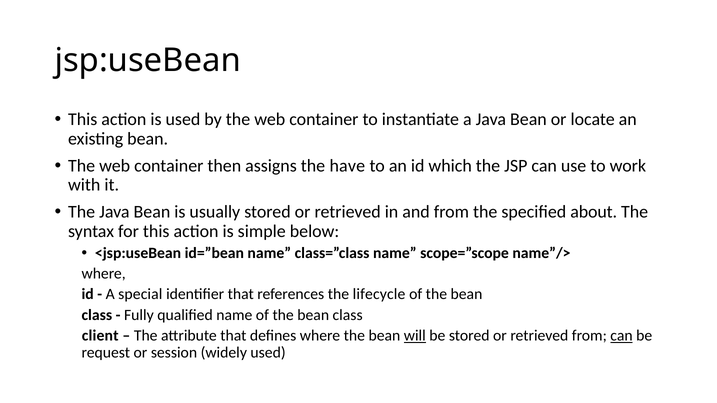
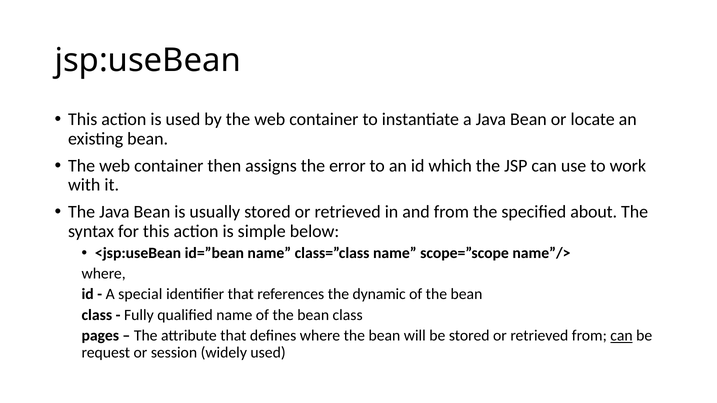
have: have -> error (347, 166)
lifecycle: lifecycle -> dynamic (379, 295)
client: client -> pages (100, 336)
will underline: present -> none (415, 336)
